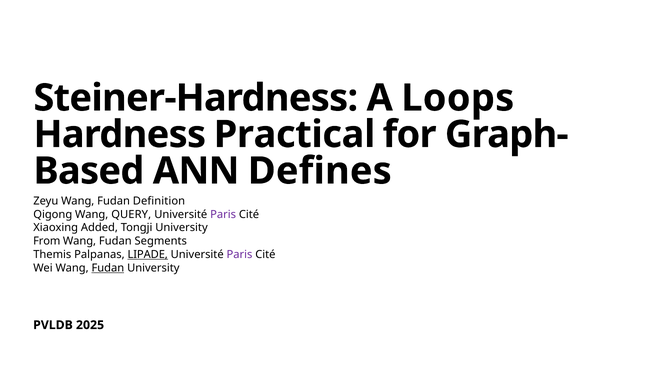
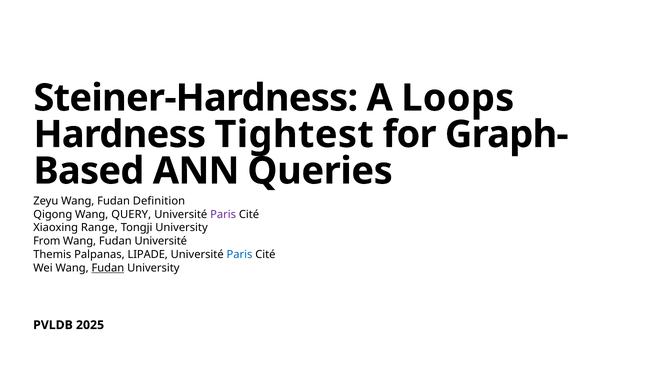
Practical: Practical -> Tightest (294, 135)
Defines: Defines -> Queries (320, 171)
Added: Added -> Range (99, 228)
Fudan Segments: Segments -> Université (161, 241)
LIPADE underline: present -> none (148, 255)
Paris colour: purple -> blue (239, 255)
